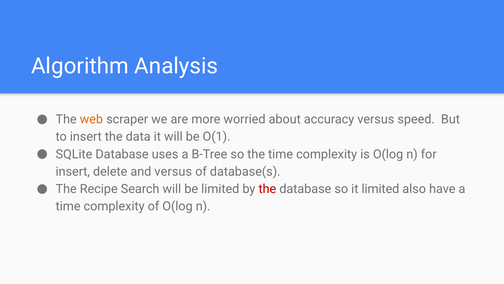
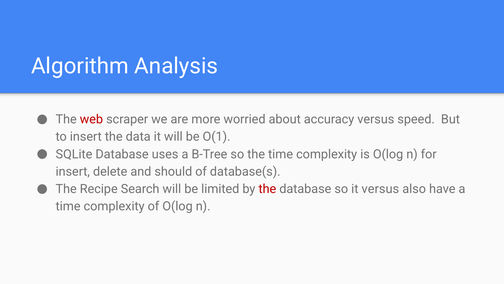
web colour: orange -> red (91, 119)
and versus: versus -> should (173, 171)
it limited: limited -> versus (380, 189)
